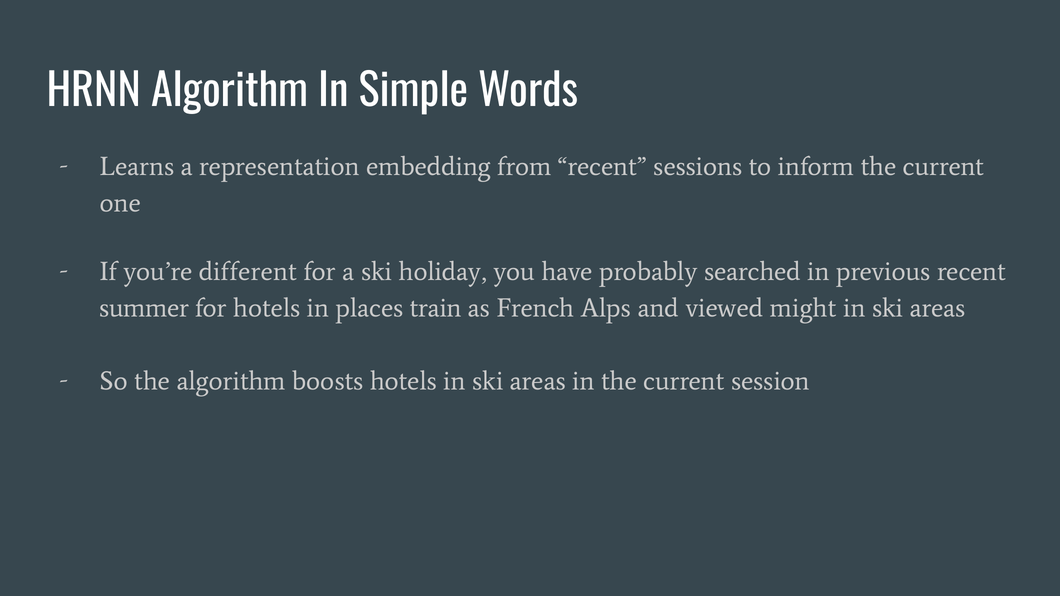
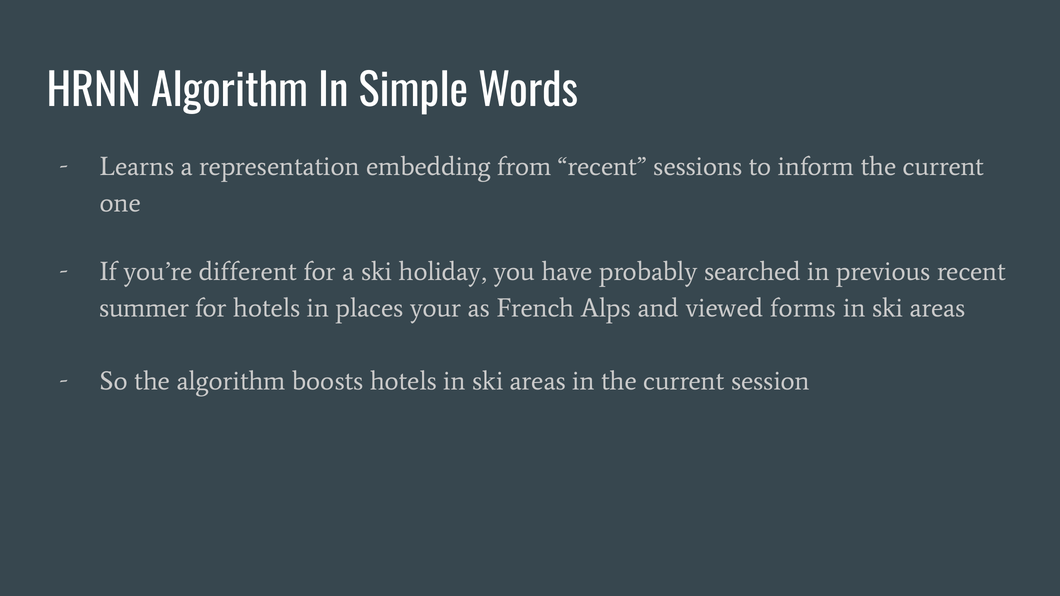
train: train -> your (436, 308)
might: might -> forms (803, 308)
